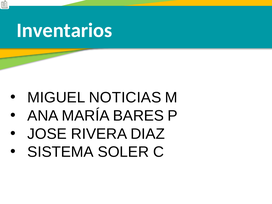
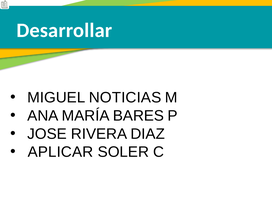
Inventarios: Inventarios -> Desarrollar (64, 30)
SISTEMA: SISTEMA -> APLICAR (60, 152)
